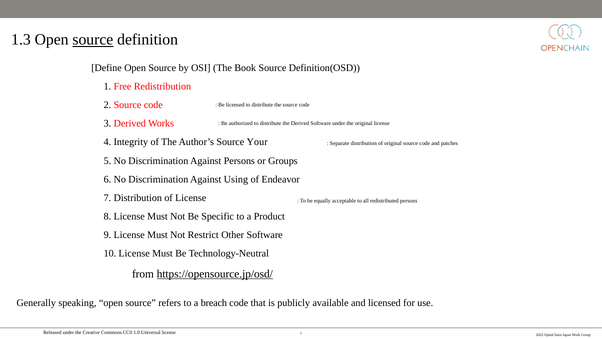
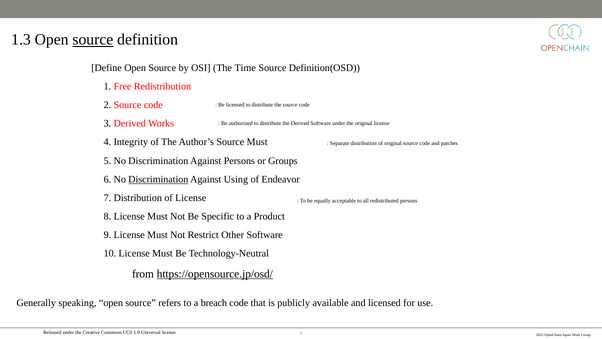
Book: Book -> Time (245, 68)
Source Your: Your -> Must (257, 142)
Discrimination underline: none -> present (158, 179)
